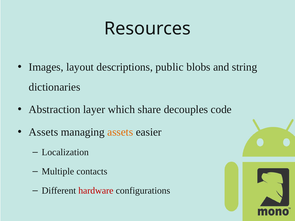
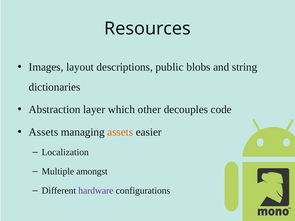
share: share -> other (149, 110)
contacts: contacts -> amongst (92, 172)
hardware colour: red -> purple (96, 191)
